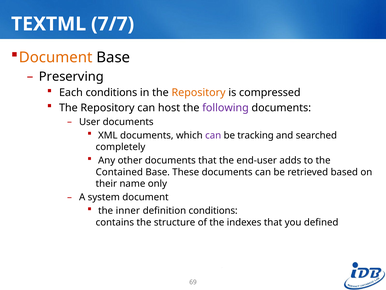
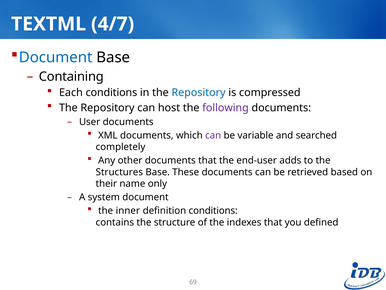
7/7: 7/7 -> 4/7 (113, 24)
Document colour: orange -> blue (56, 57)
Preserving: Preserving -> Containing (71, 76)
Repository colour: orange -> blue (199, 93)
tracking: tracking -> variable (255, 135)
Contained: Contained -> Structures (119, 172)
